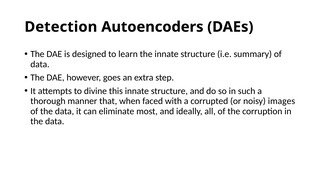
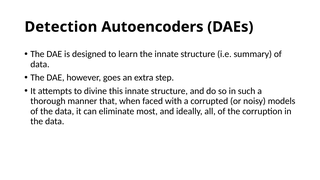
images: images -> models (282, 101)
